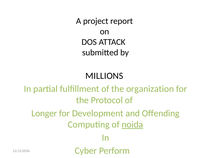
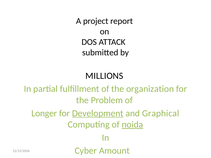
Protocol: Protocol -> Problem (107, 100)
Development underline: none -> present (98, 113)
Offending: Offending -> Graphical (161, 113)
Perform: Perform -> Amount (114, 151)
